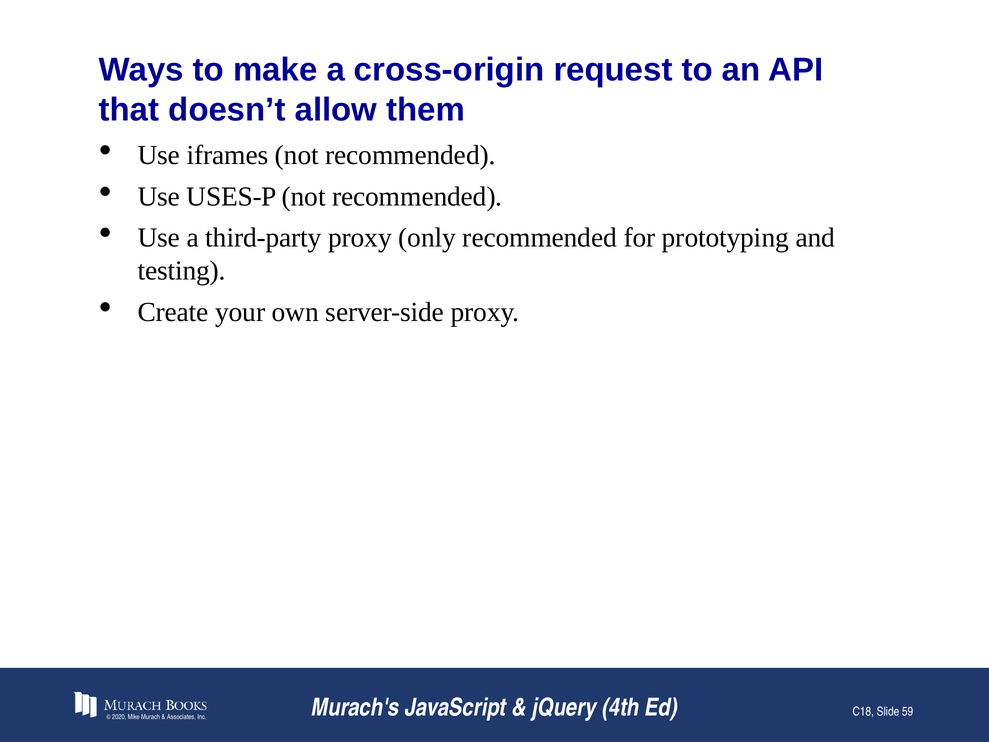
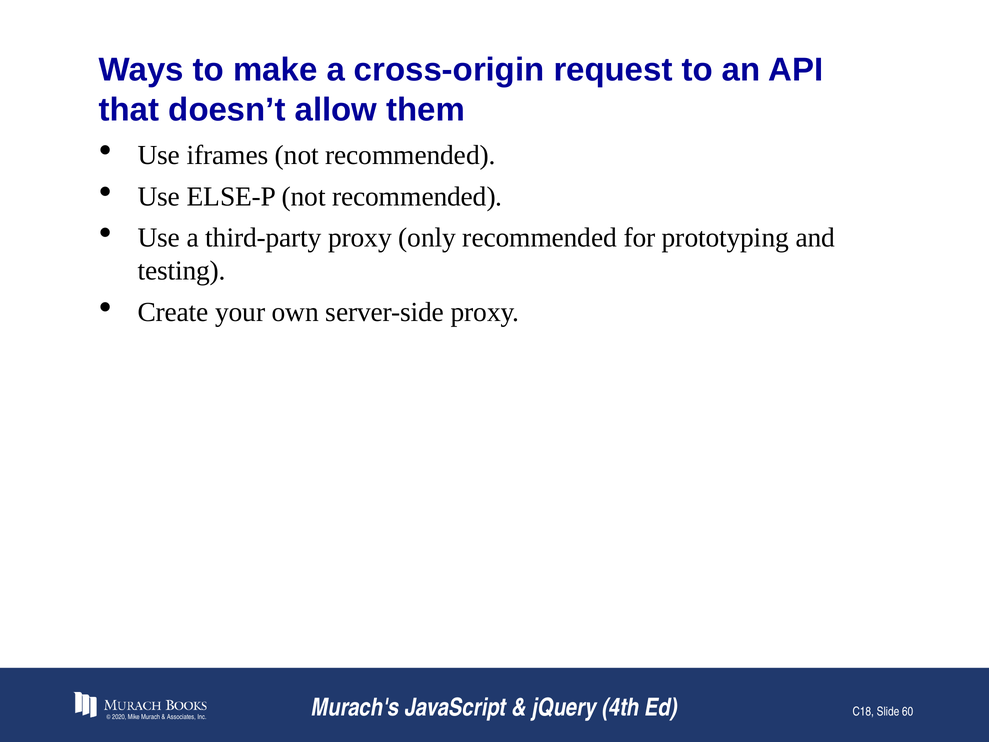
USES-P: USES-P -> ELSE-P (231, 196)
59: 59 -> 60 (908, 712)
